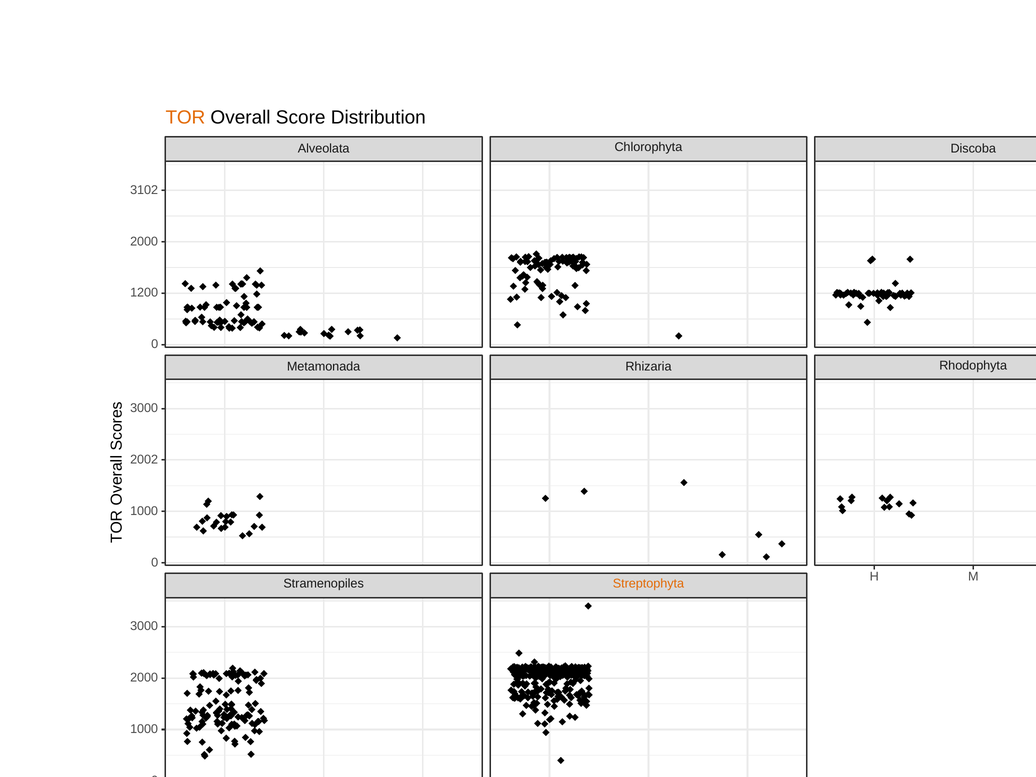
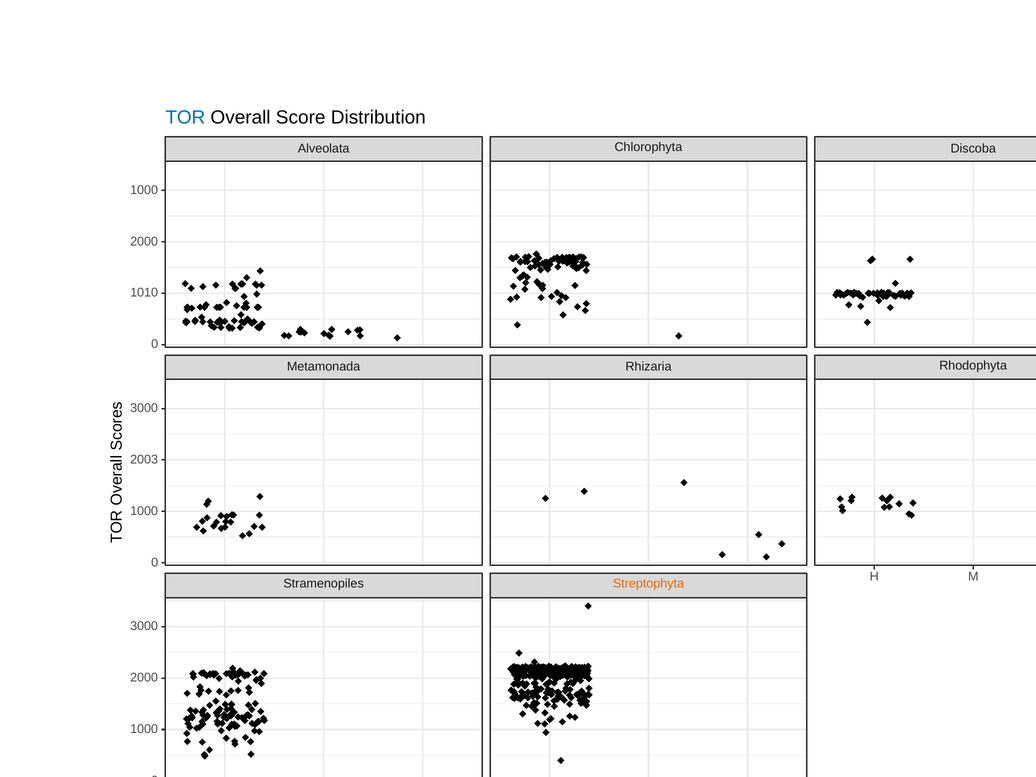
TOR colour: orange -> blue (185, 117)
3102: 3102 -> 1000 (144, 190)
1200: 1200 -> 1010 (144, 293)
2002: 2002 -> 2003 (144, 459)
